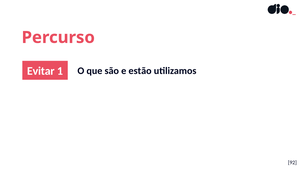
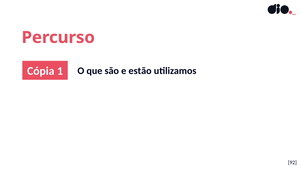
Evitar: Evitar -> Cópia (41, 71)
